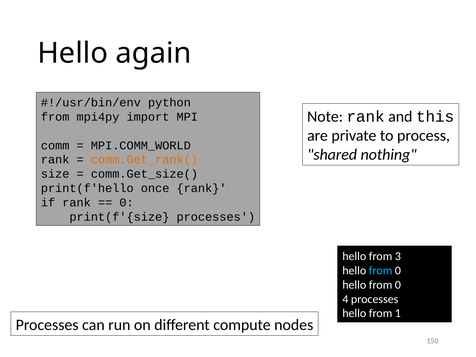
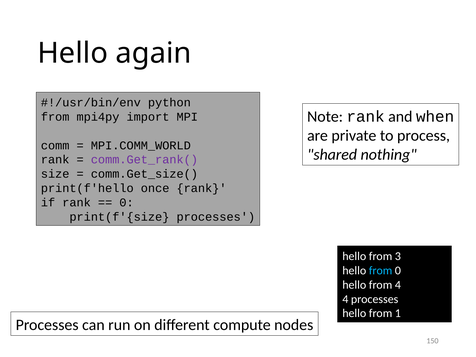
this: this -> when (435, 116)
comm.Get_rank( colour: orange -> purple (144, 160)
0: 0 -> 4 (398, 285)
